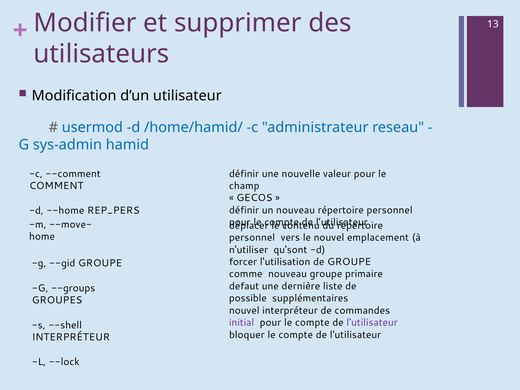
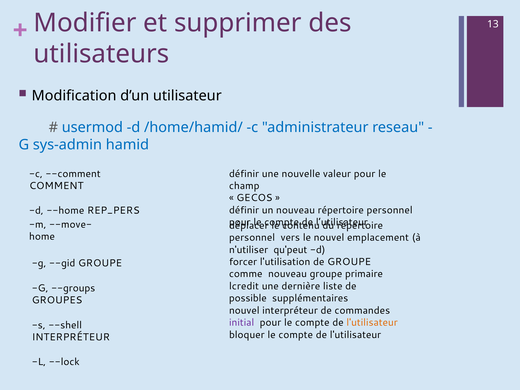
qu'sont: qu'sont -> qu'peut (290, 250)
defaut: defaut -> lcredit (244, 286)
l'utilisateur colour: purple -> orange (372, 323)
